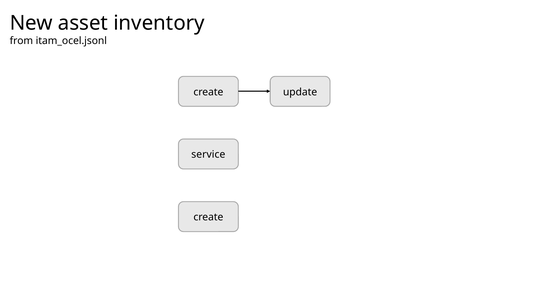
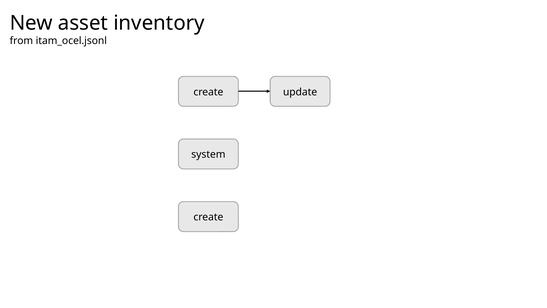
service: service -> system (208, 154)
